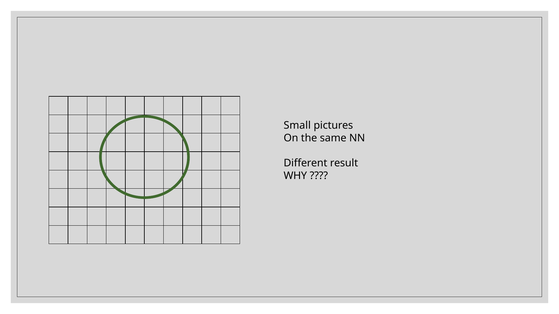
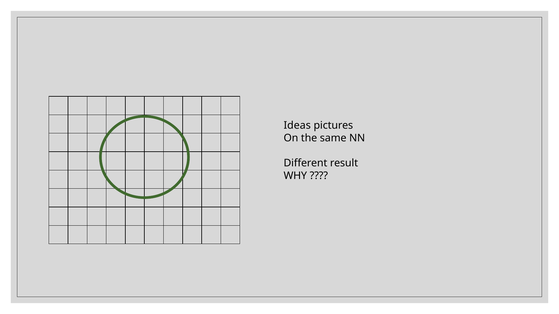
Small: Small -> Ideas (297, 126)
